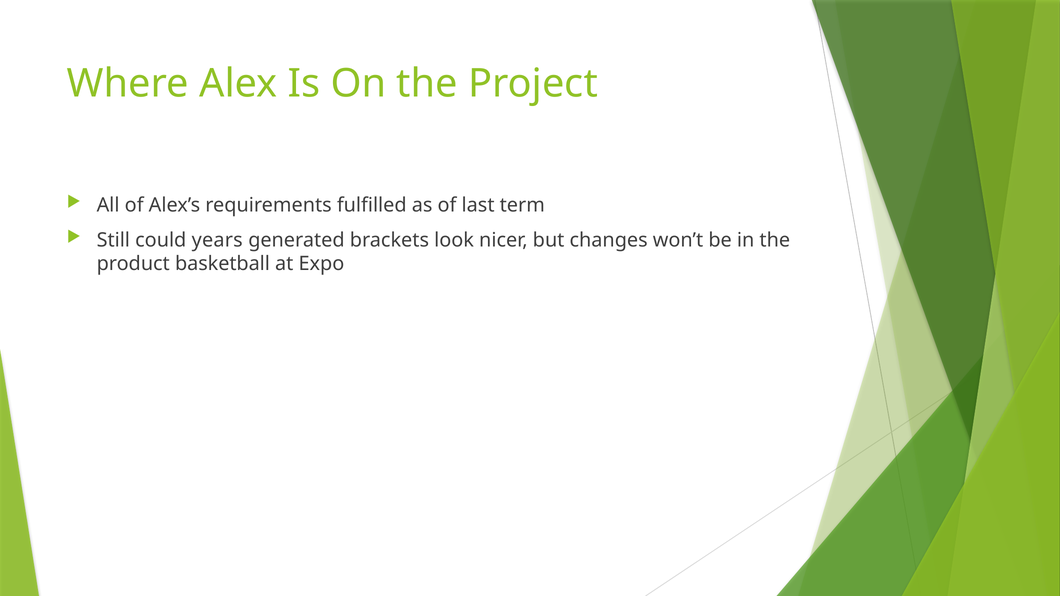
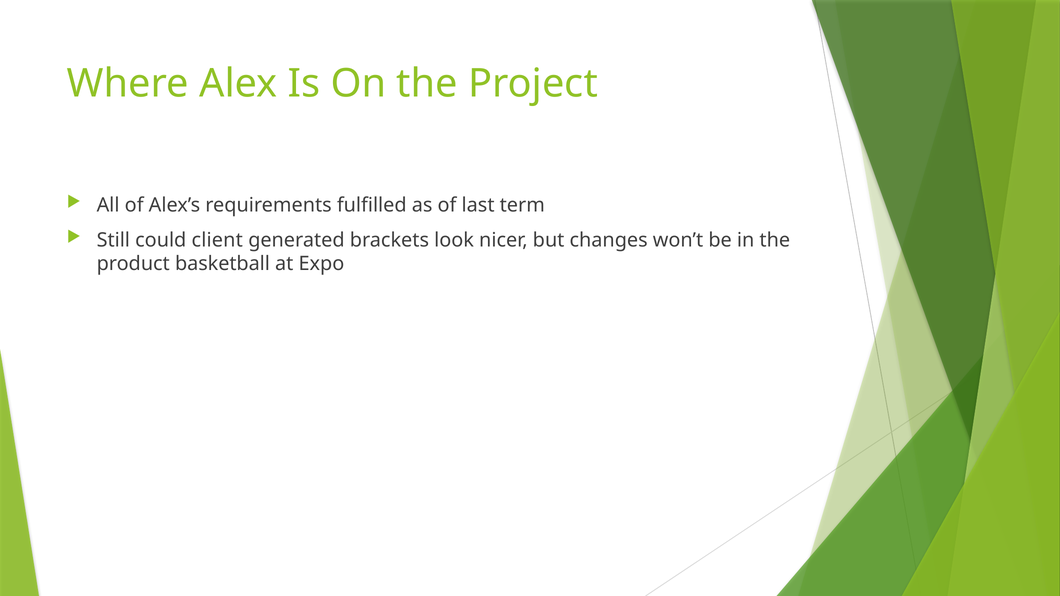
years: years -> client (217, 240)
